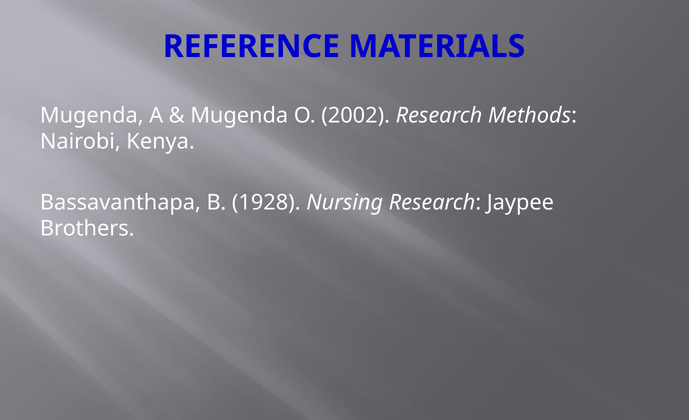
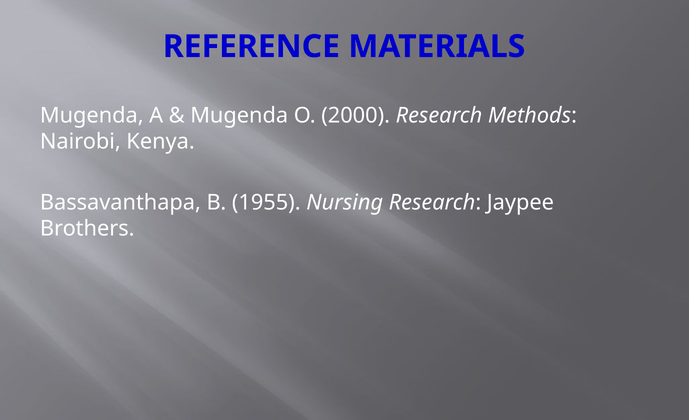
2002: 2002 -> 2000 (356, 115)
1928: 1928 -> 1955 (266, 203)
